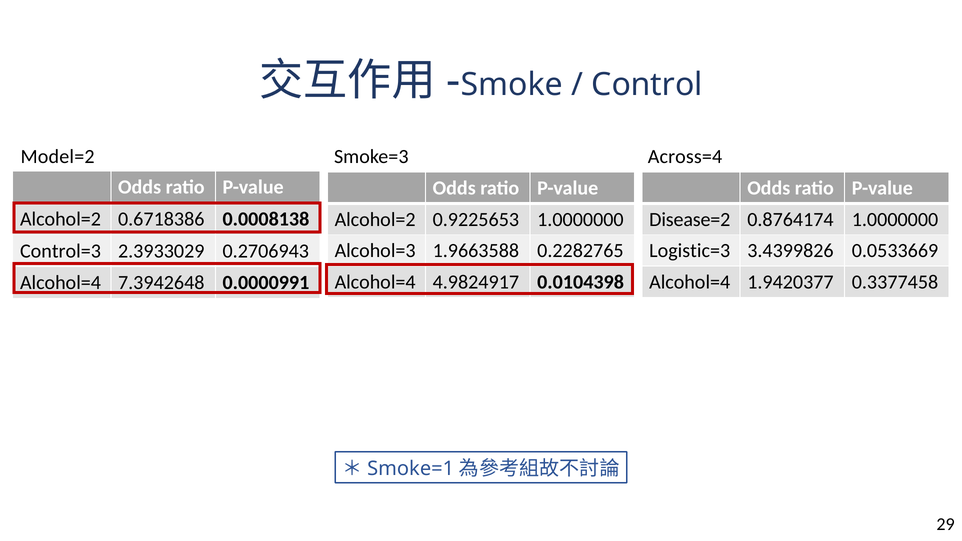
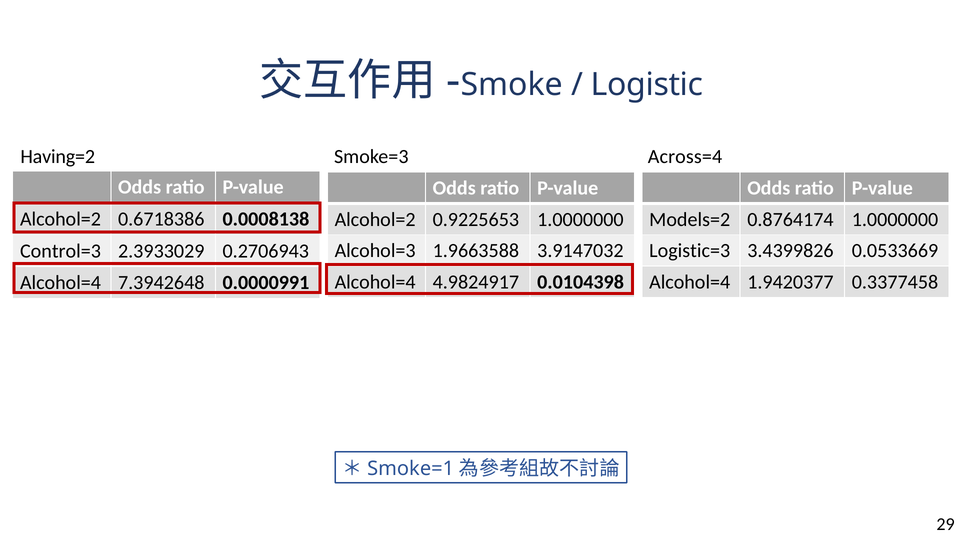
Control: Control -> Logistic (647, 85)
Model=2: Model=2 -> Having=2 (58, 157)
Disease=2: Disease=2 -> Models=2 (690, 220)
0.2282765: 0.2282765 -> 3.9147032 (580, 251)
